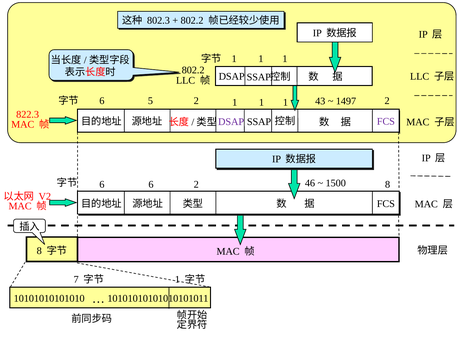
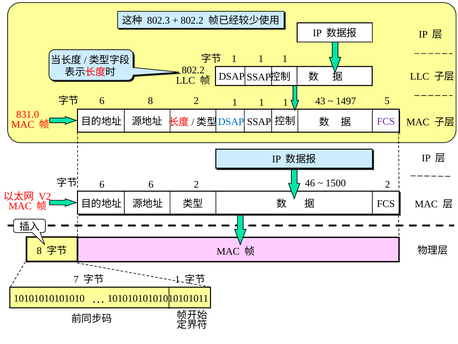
6 5: 5 -> 8 (150, 101)
2 2: 2 -> 5 (387, 101)
822.3: 822.3 -> 831.0 (28, 114)
DSAP colour: purple -> blue (231, 122)
2 8: 8 -> 2 (388, 184)
